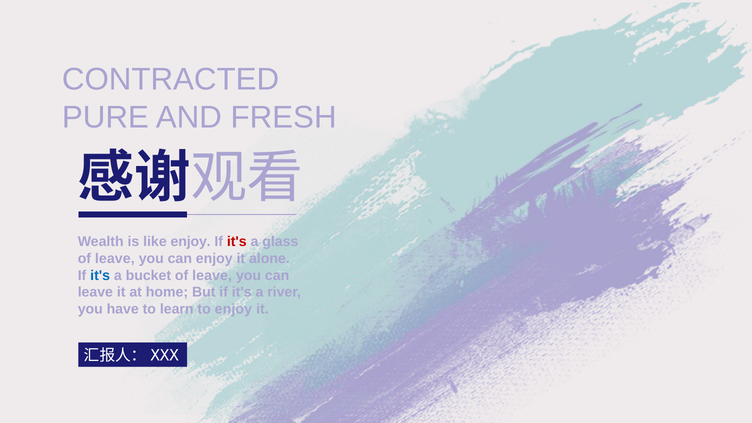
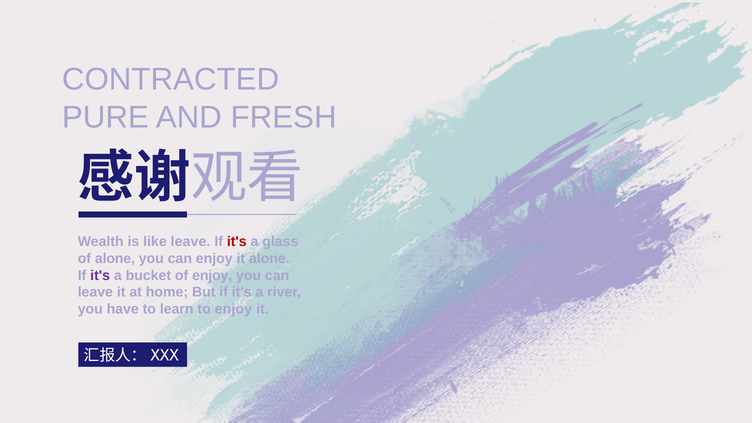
like enjoy: enjoy -> leave (190, 242)
leave: leave -> alone (115, 258)
it's colour: blue -> purple (100, 275)
bucket of leave: leave -> enjoy (212, 275)
